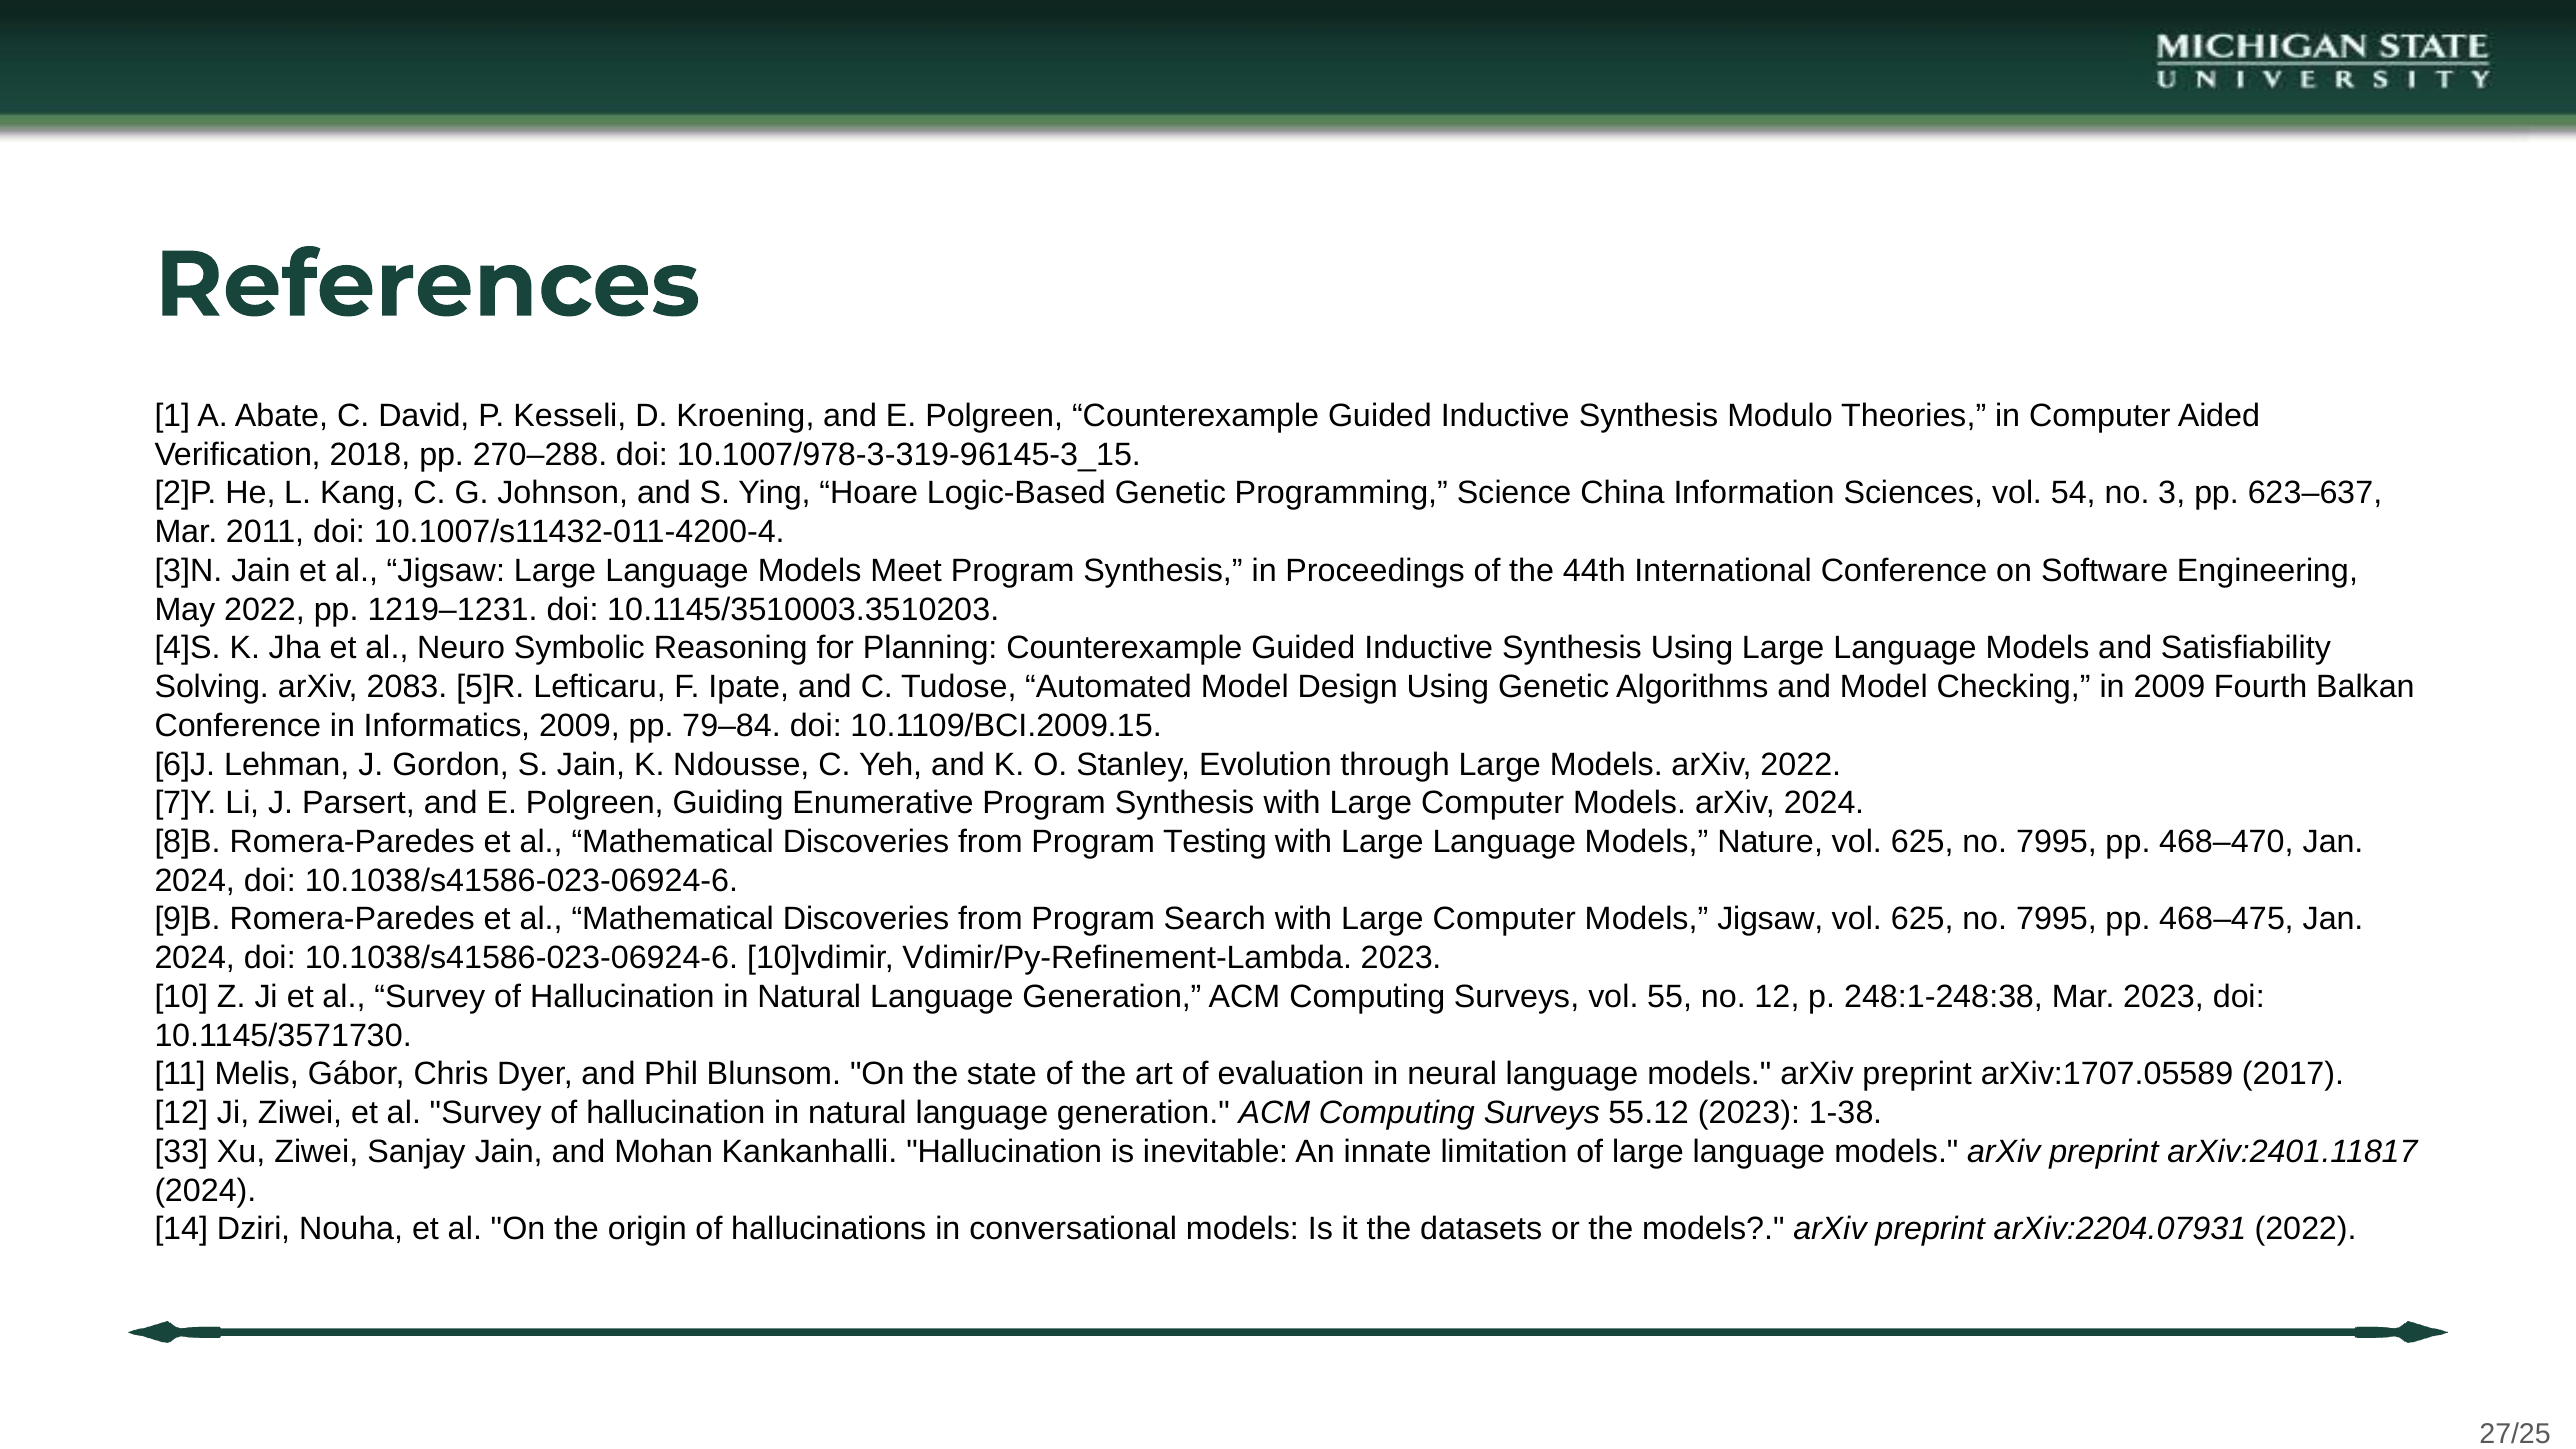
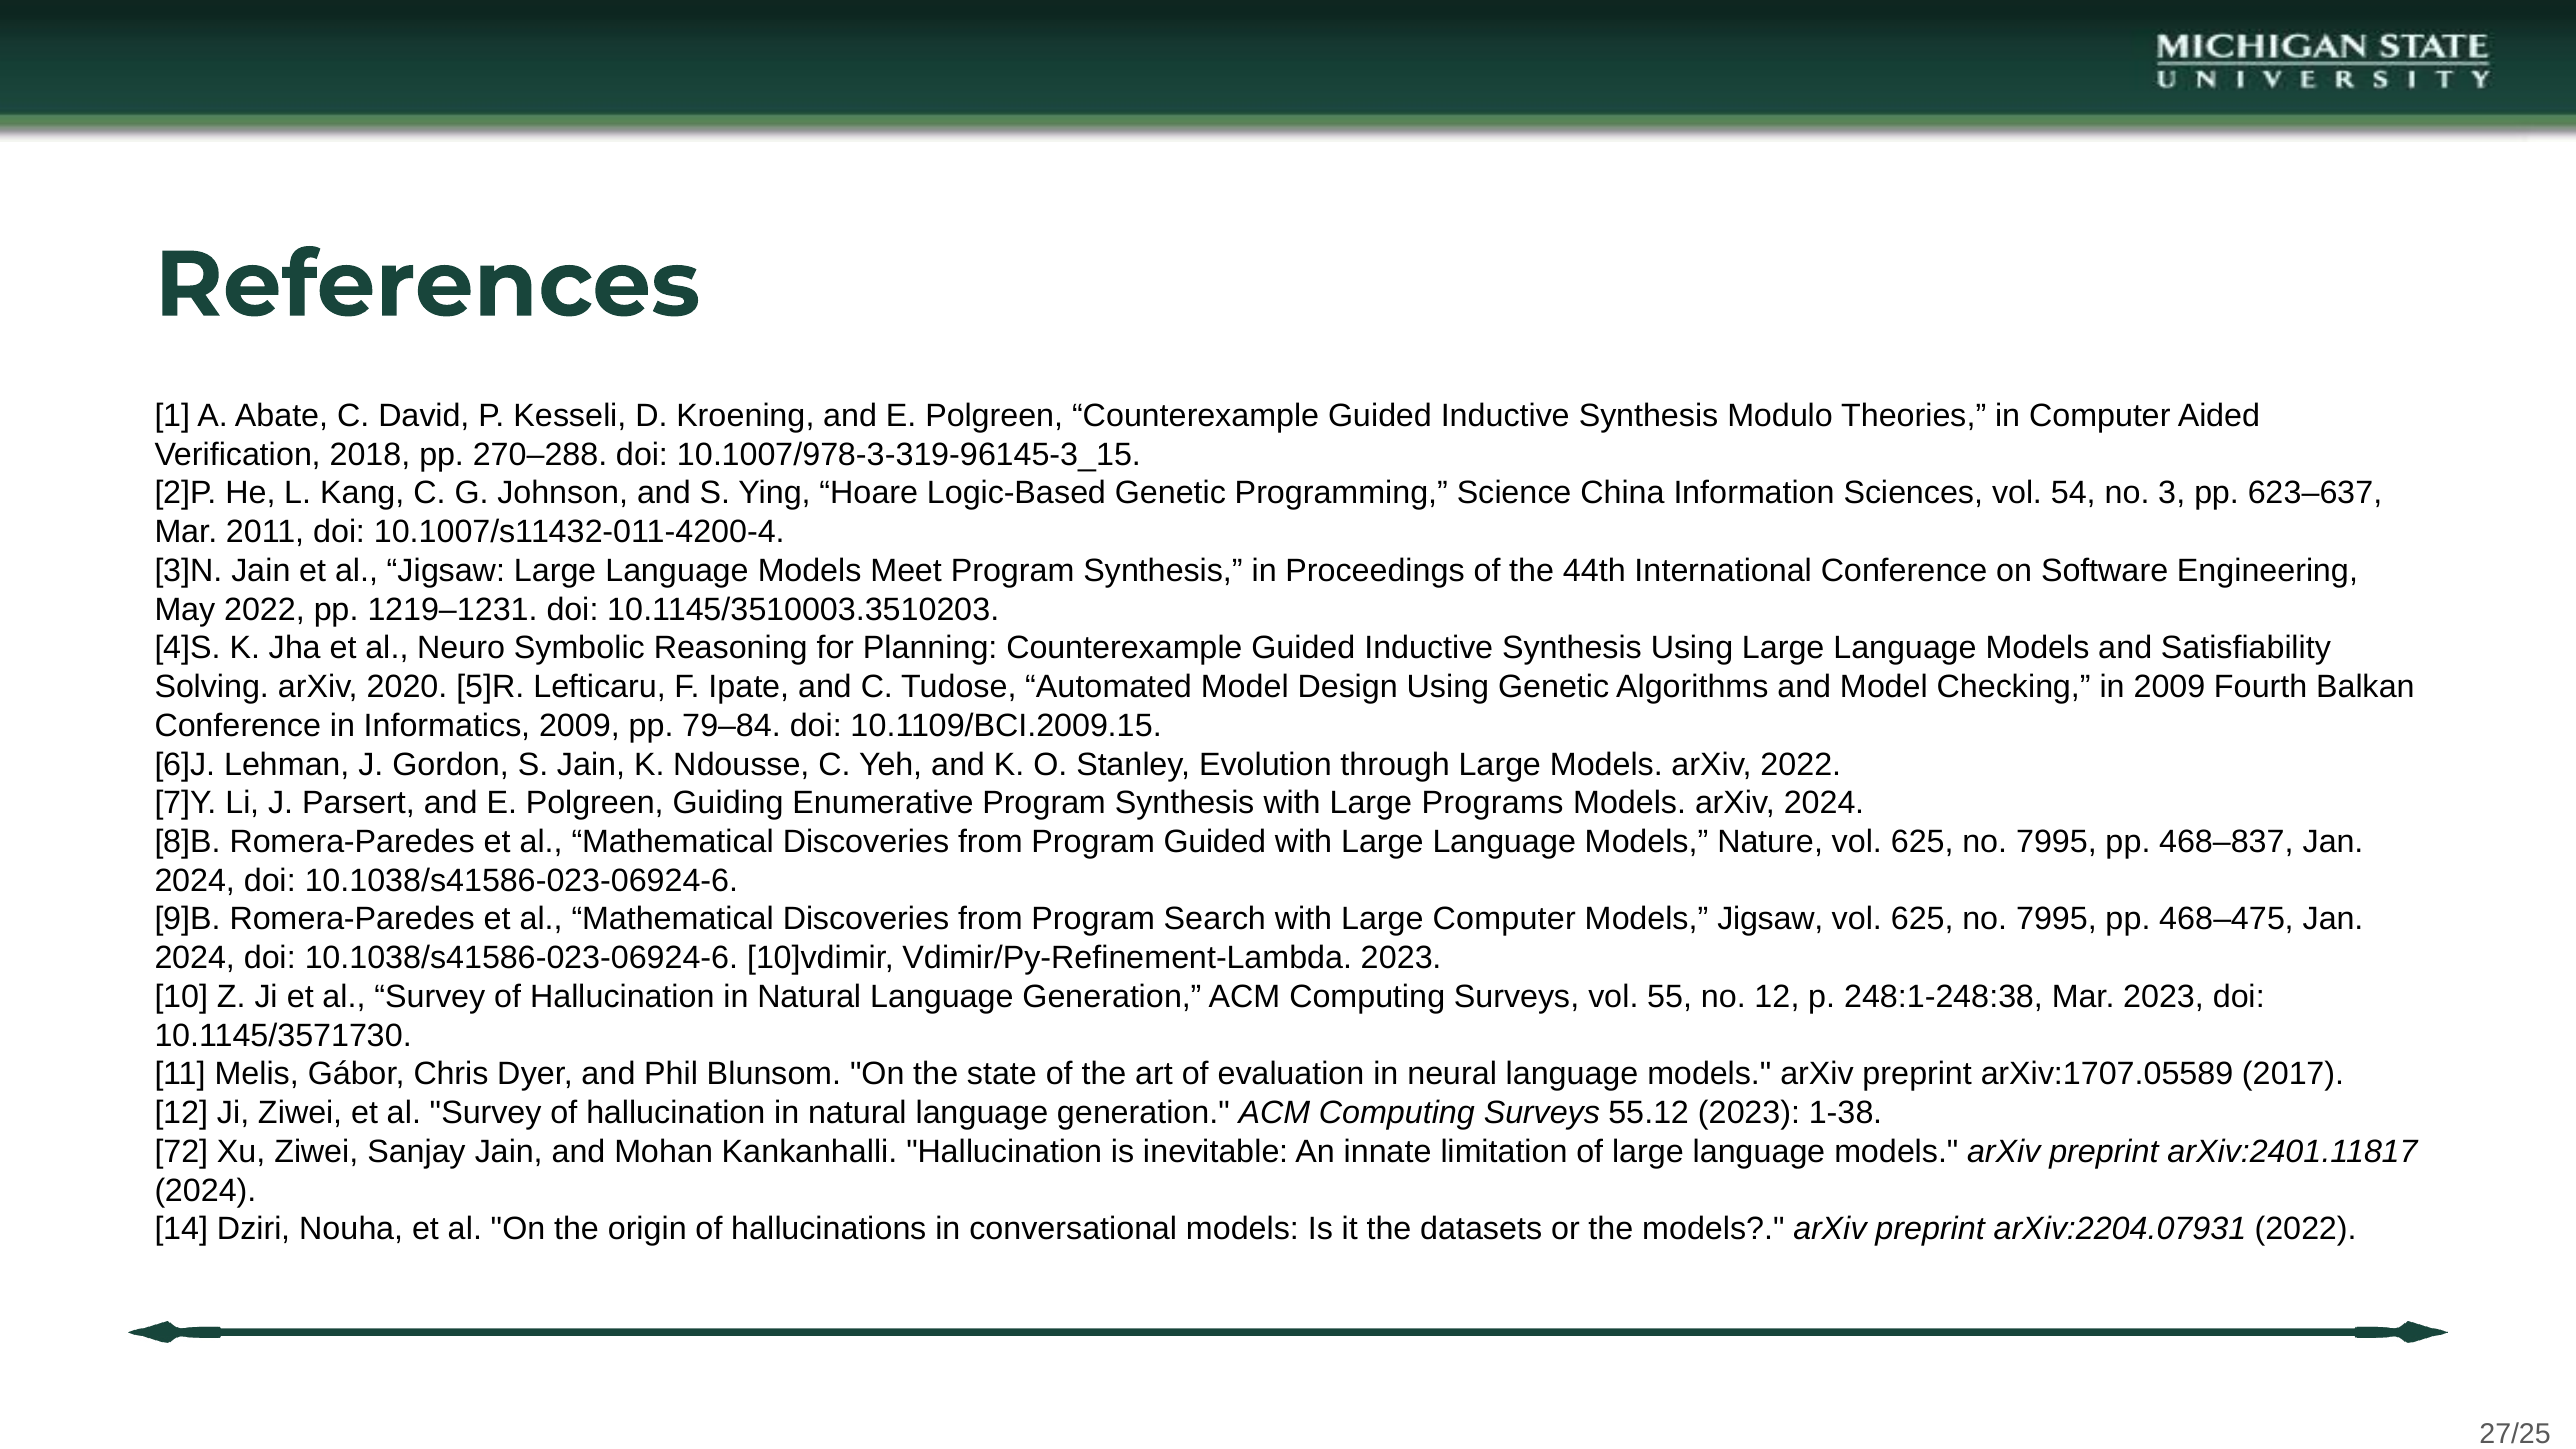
2083: 2083 -> 2020 (407, 687)
Synthesis with Large Computer: Computer -> Programs (1493, 803)
Program Testing: Testing -> Guided (1215, 842)
468–470: 468–470 -> 468–837 (2226, 842)
33: 33 -> 72 (181, 1152)
